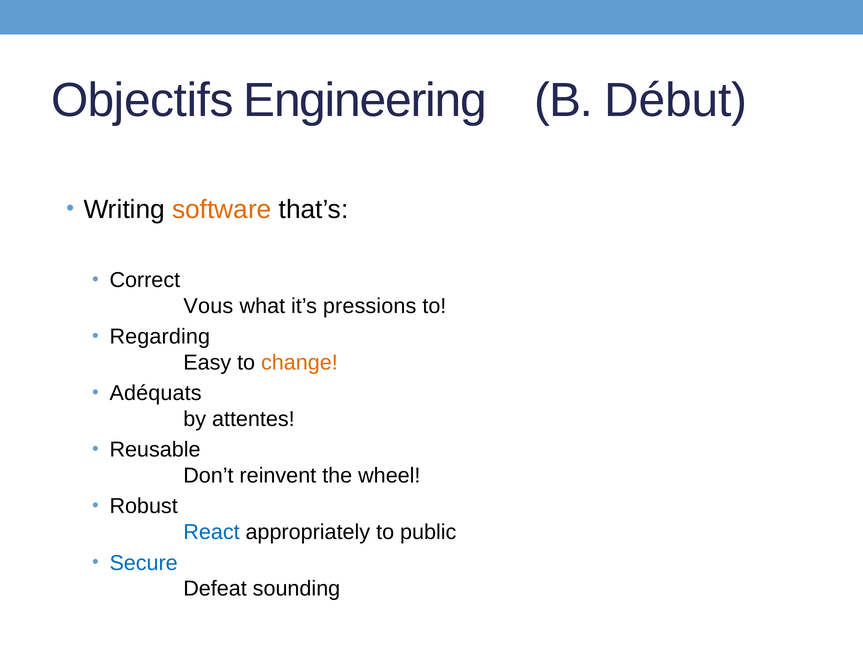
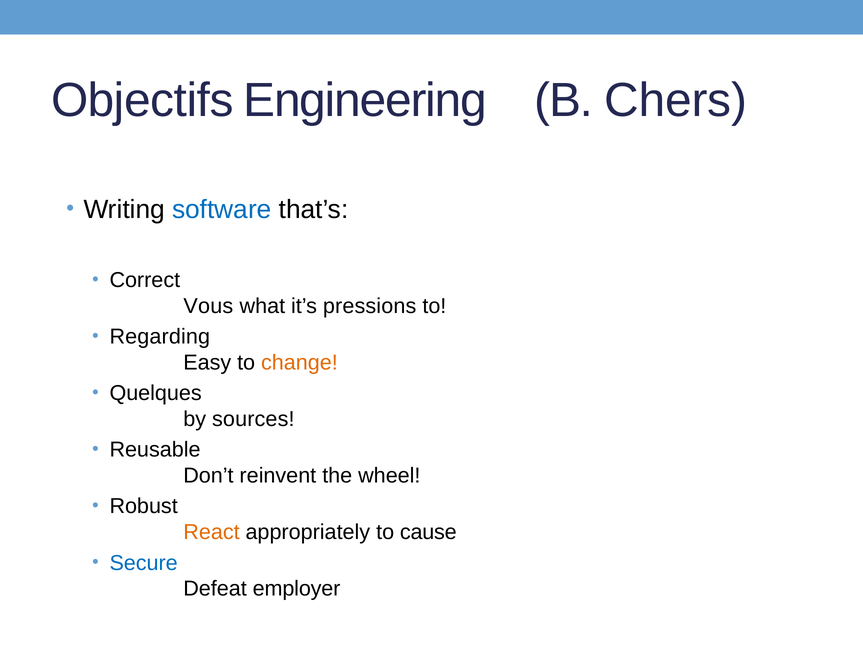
Début: Début -> Chers (676, 100)
software colour: orange -> blue (222, 210)
Adéquats: Adéquats -> Quelques (156, 393)
attentes: attentes -> sources (253, 419)
React colour: blue -> orange (211, 532)
public: public -> cause (428, 532)
sounding: sounding -> employer (297, 589)
